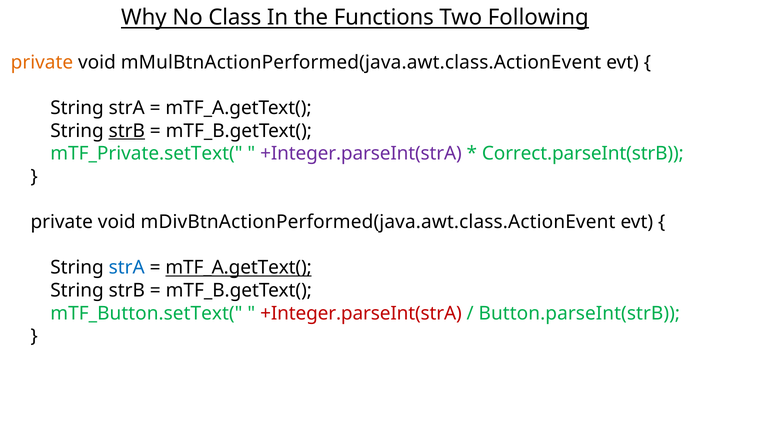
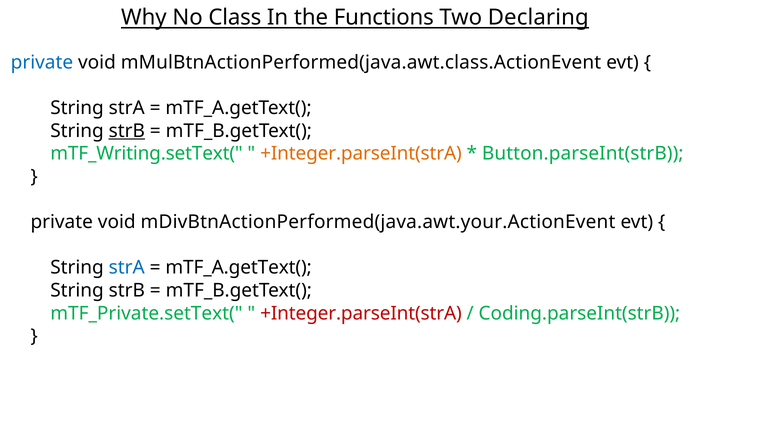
Following: Following -> Declaring (538, 18)
private colour: orange -> blue (42, 62)
mTF_Private.setText(: mTF_Private.setText( -> mTF_Writing.setText( (147, 154)
+Integer.parseInt(strA colour: purple -> orange (361, 154)
Correct.parseInt(strB: Correct.parseInt(strB -> Button.parseInt(strB (583, 154)
mDivBtnActionPerformed(java.awt.class.ActionEvent: mDivBtnActionPerformed(java.awt.class.ActionEvent -> mDivBtnActionPerformed(java.awt.your.ActionEvent (378, 222)
mTF_A.getText( underline: present -> none (239, 268)
mTF_Button.setText(: mTF_Button.setText( -> mTF_Private.setText( (146, 313)
Button.parseInt(strB: Button.parseInt(strB -> Coding.parseInt(strB (579, 313)
